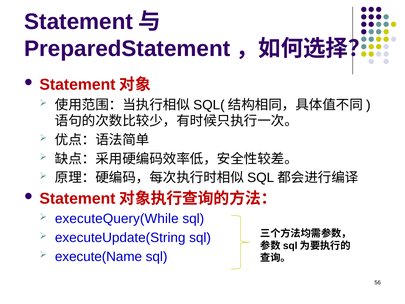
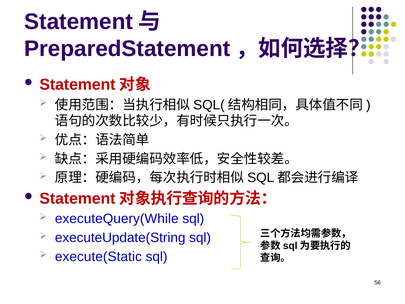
execute(Name: execute(Name -> execute(Static (98, 256)
